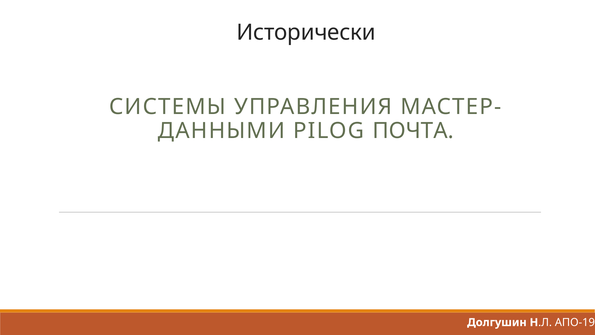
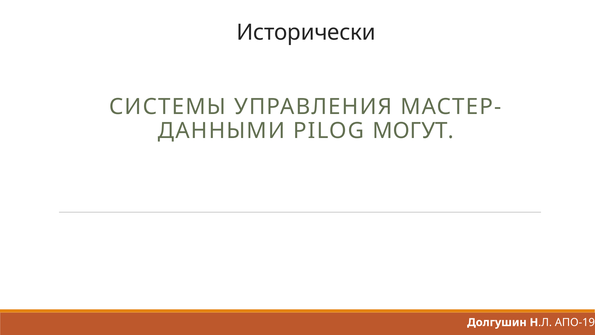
ПОЧТА: ПОЧТА -> МОГУТ (413, 131)
